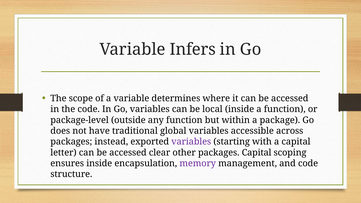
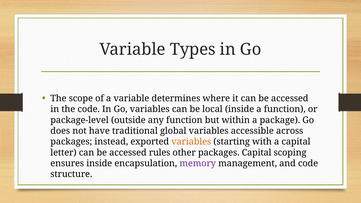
Infers: Infers -> Types (193, 50)
variables colour: purple -> orange (191, 142)
clear: clear -> rules (160, 153)
